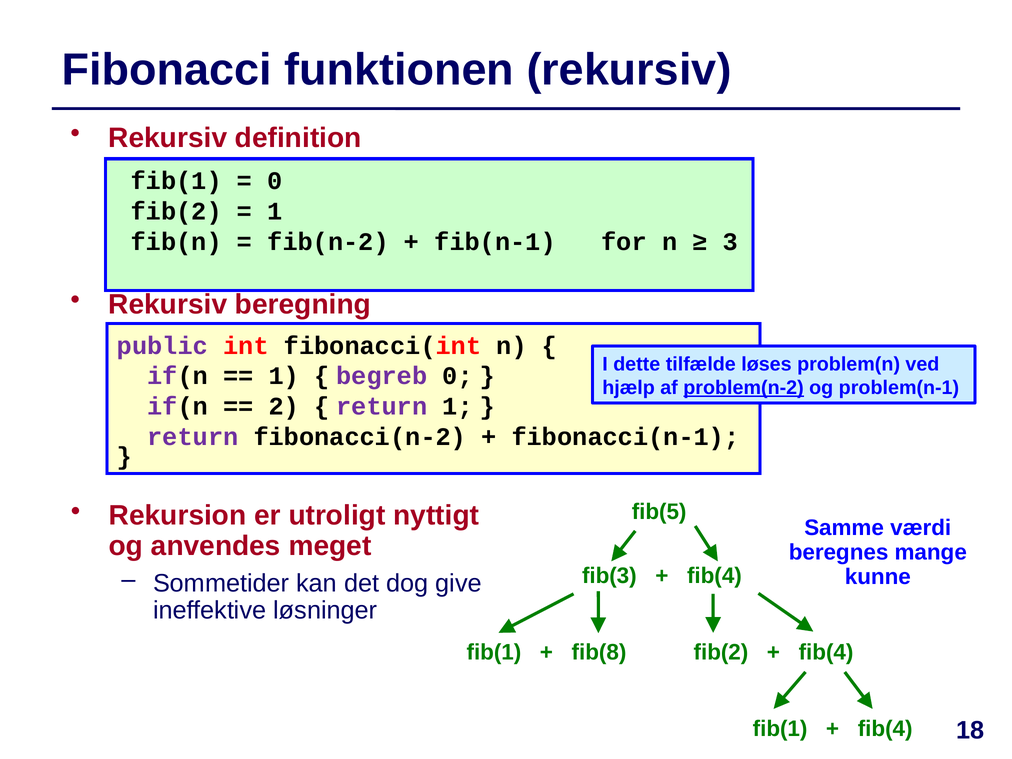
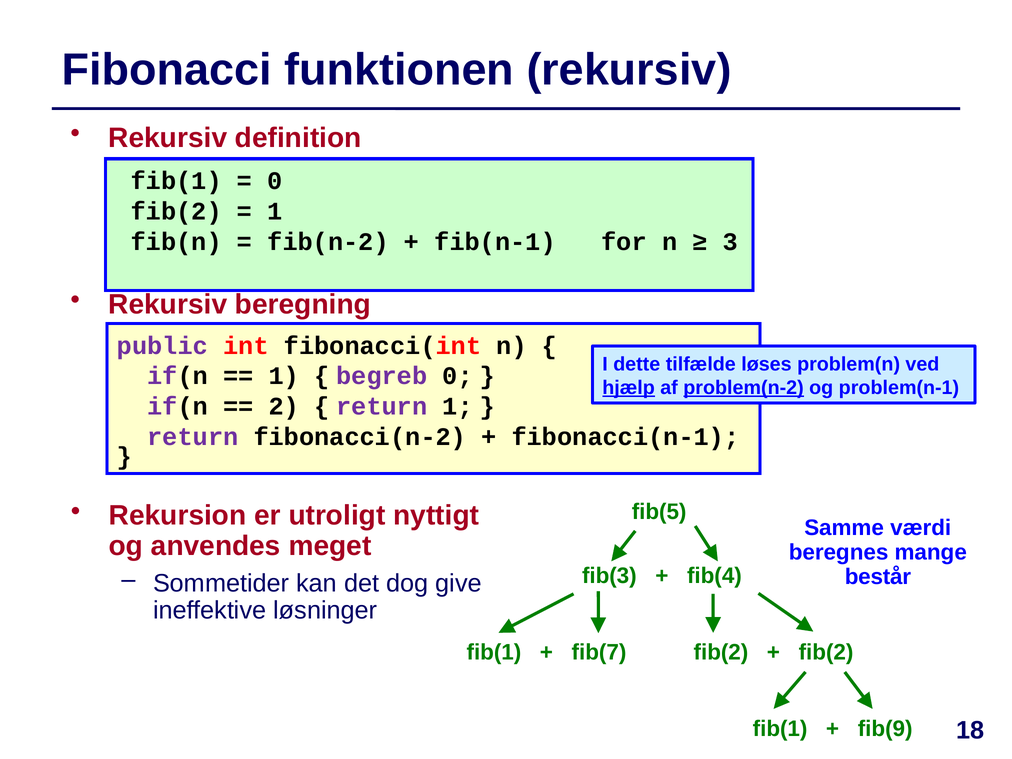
hjælp underline: none -> present (629, 388)
kunne: kunne -> består (878, 577)
fib(8: fib(8 -> fib(7 (599, 652)
fib(4: fib(4 -> fib(2 (826, 652)
fib(4: fib(4 -> fib(9 (885, 729)
